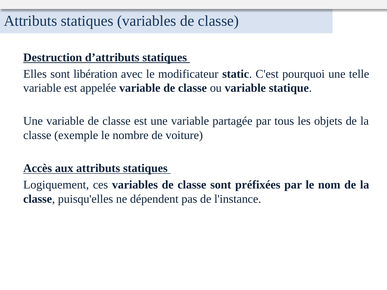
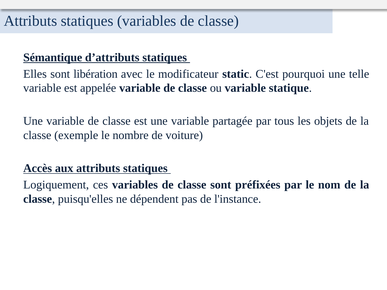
Destruction: Destruction -> Sémantique (53, 57)
